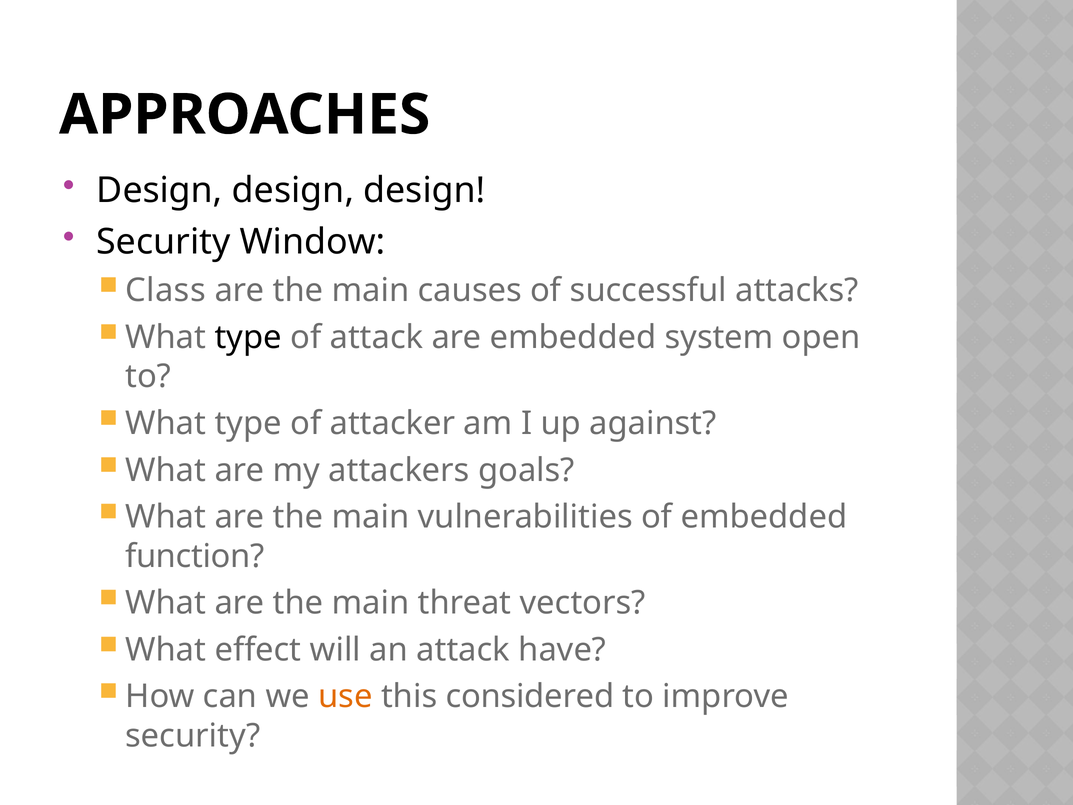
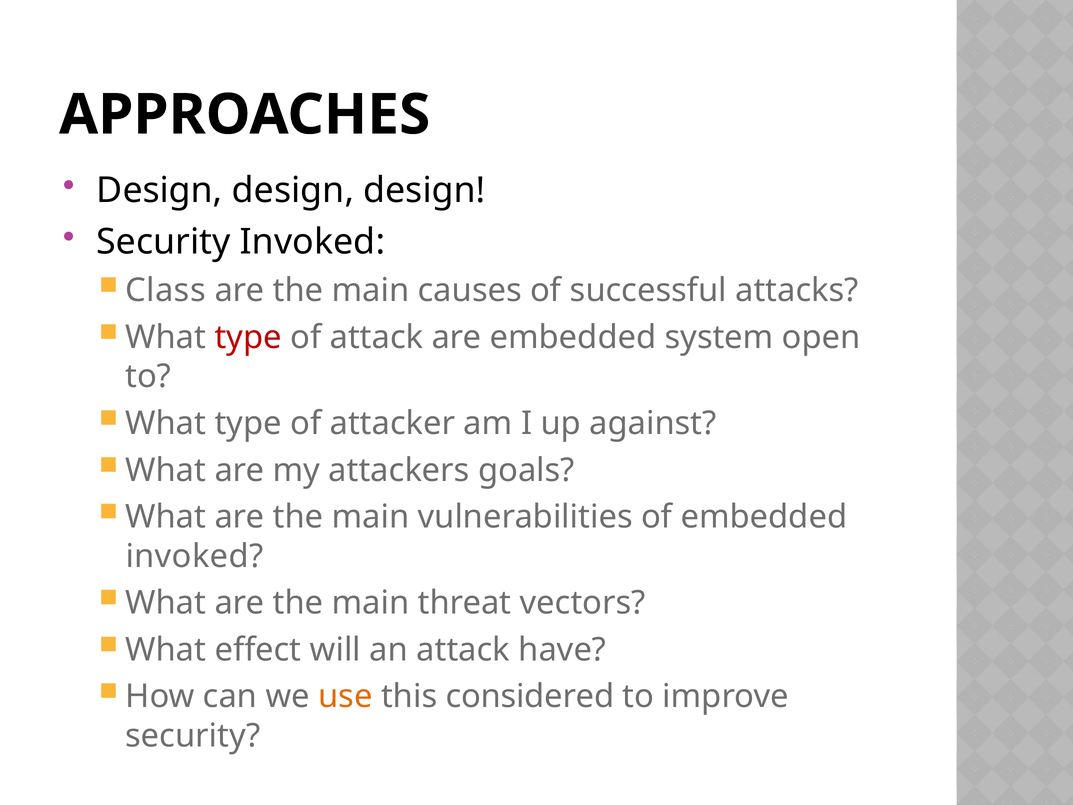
Security Window: Window -> Invoked (312, 242)
type colour: black -> red (248, 337)
function: function -> invoked (195, 556)
